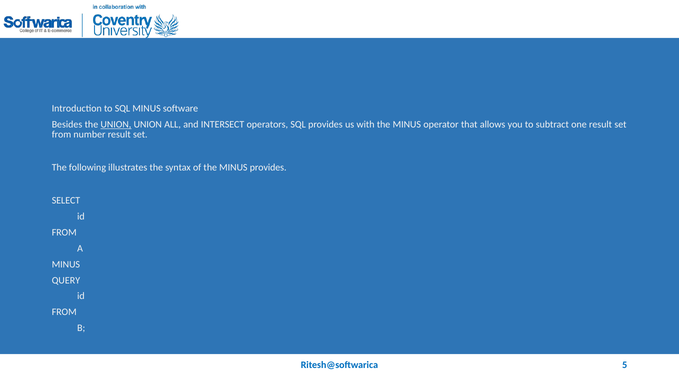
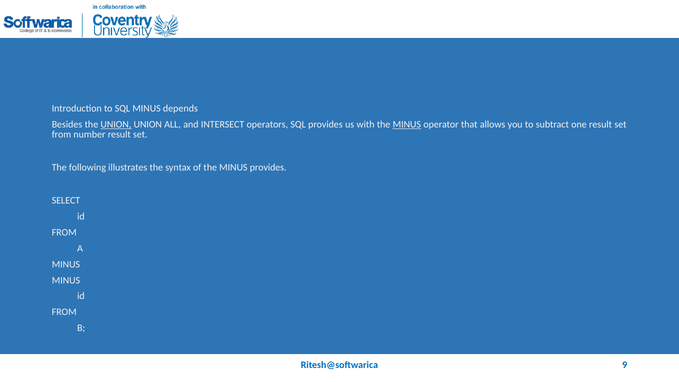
software: software -> depends (180, 109)
MINUS underline: none -> present (407, 125)
QUERY: QUERY -> MINUS (66, 280)
5: 5 -> 9 (625, 365)
